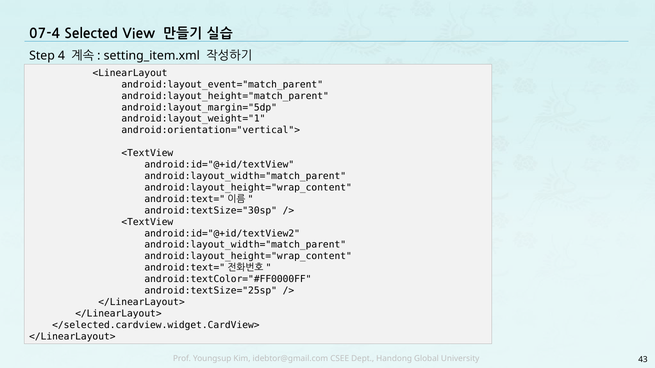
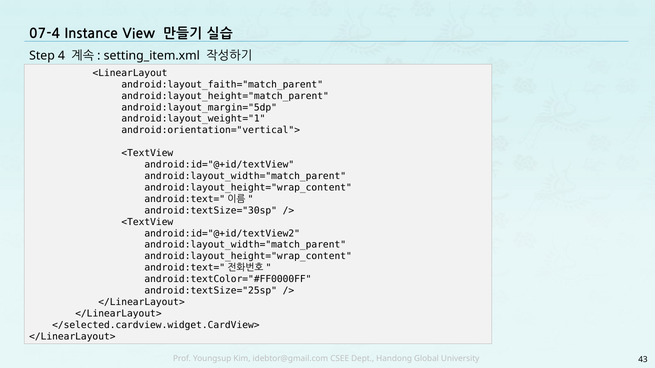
Selected: Selected -> Instance (91, 34)
android:layout_event="match_parent: android:layout_event="match_parent -> android:layout_faith="match_parent (222, 85)
